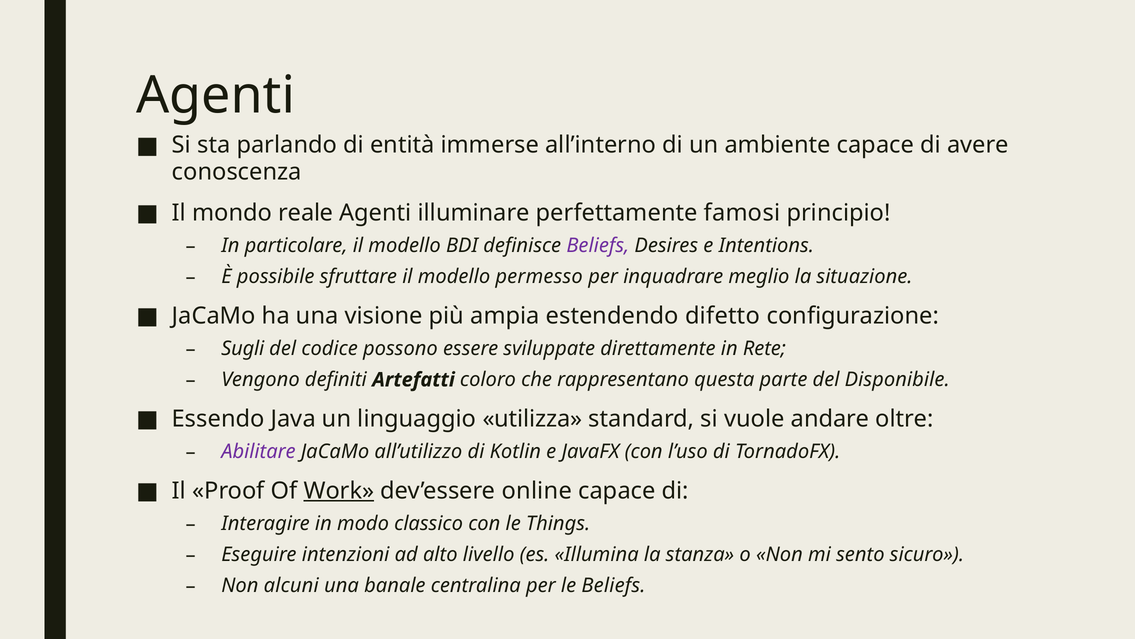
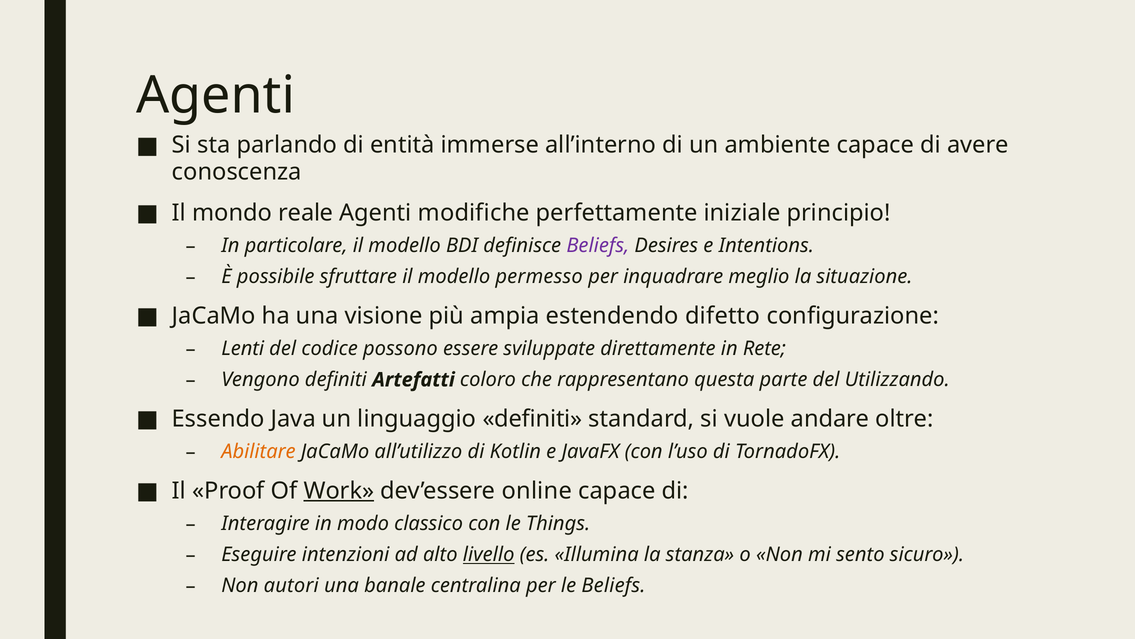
illuminare: illuminare -> modifiche (474, 213)
famosi: famosi -> iniziale (742, 213)
Sugli: Sugli -> Lenti (243, 348)
Disponibile: Disponibile -> Utilizzando (897, 379)
linguaggio utilizza: utilizza -> definiti (532, 418)
Abilitare colour: purple -> orange (258, 451)
livello underline: none -> present (489, 554)
alcuni: alcuni -> autori (291, 585)
